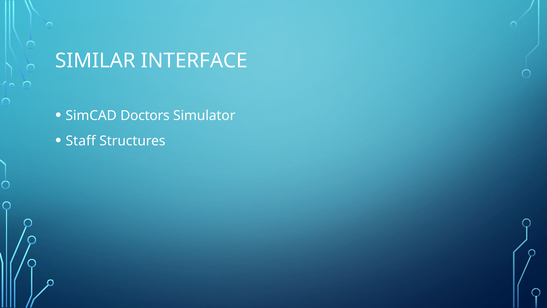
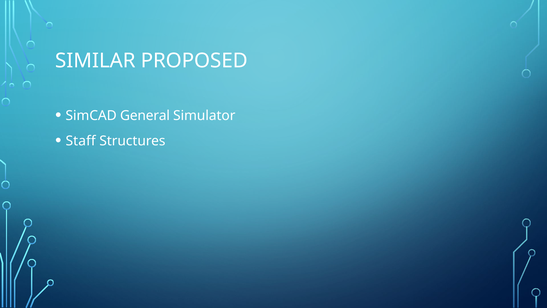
INTERFACE: INTERFACE -> PROPOSED (194, 61)
Doctors: Doctors -> General (145, 115)
